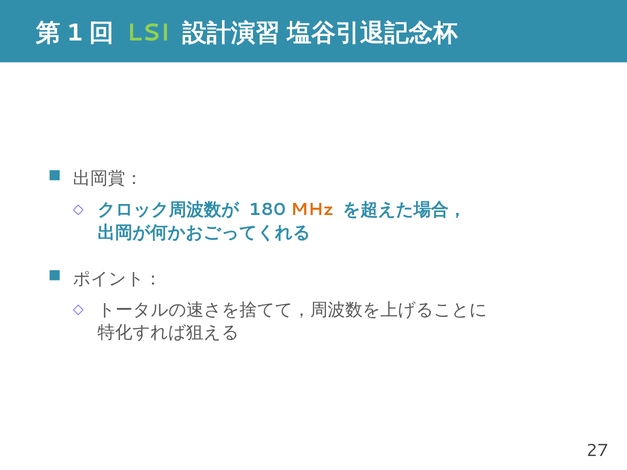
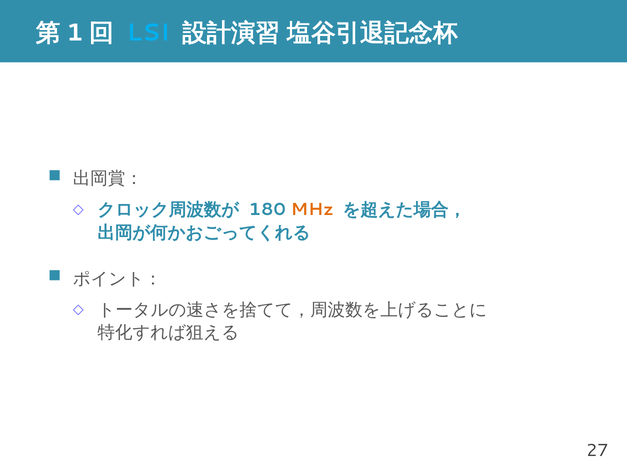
LSI colour: light green -> light blue (148, 33)
